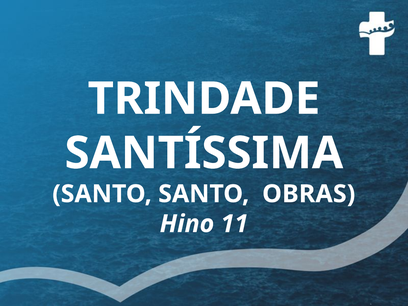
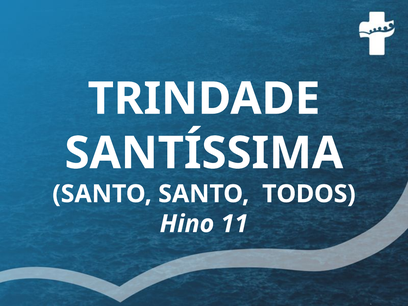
OBRAS: OBRAS -> TODOS (309, 194)
